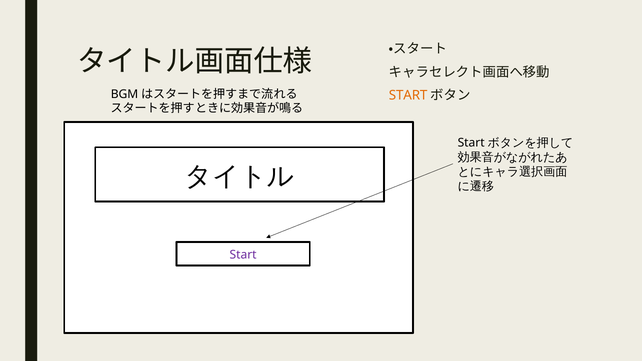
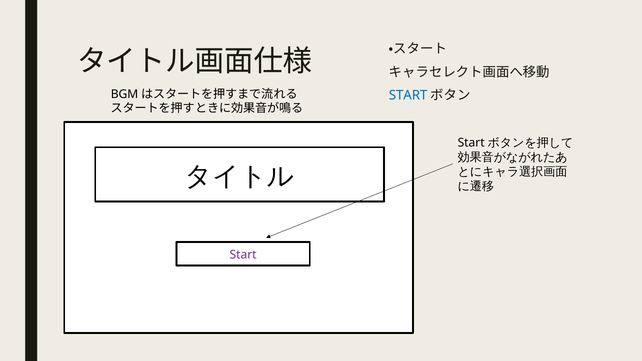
START colour: orange -> blue (408, 95)
